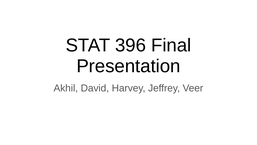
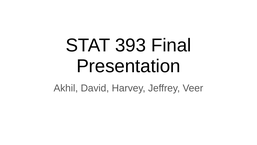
396: 396 -> 393 (131, 45)
